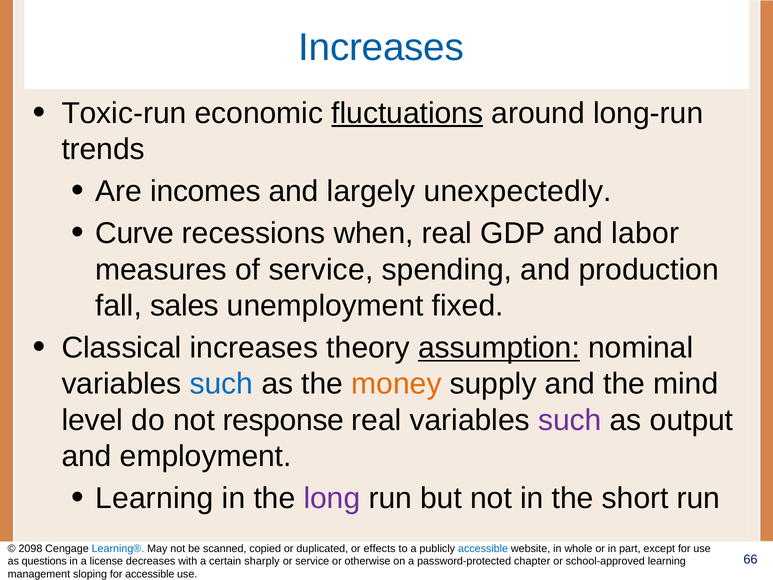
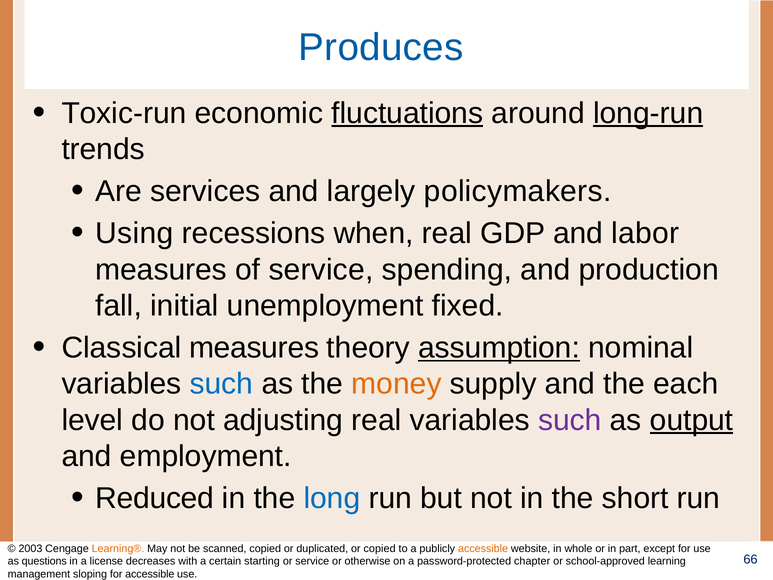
Increases: Increases -> Produces (381, 48)
long-run underline: none -> present (648, 113)
incomes: incomes -> services (205, 191)
unexpectedly: unexpectedly -> policymakers (518, 191)
Curve: Curve -> Using (134, 233)
sales: sales -> initial (184, 306)
Classical increases: increases -> measures (254, 348)
mind: mind -> each (686, 384)
response: response -> adjusting (283, 420)
output underline: none -> present (692, 420)
Learning: Learning -> Reduced (155, 498)
long colour: purple -> blue (332, 498)
2098: 2098 -> 2003 (30, 548)
Learning® colour: blue -> orange (118, 548)
or effects: effects -> copied (380, 548)
accessible colour: blue -> orange (483, 548)
sharply: sharply -> starting (262, 561)
